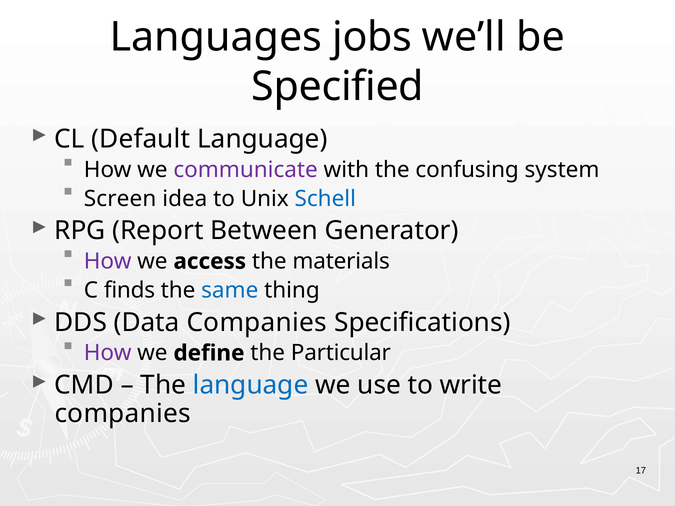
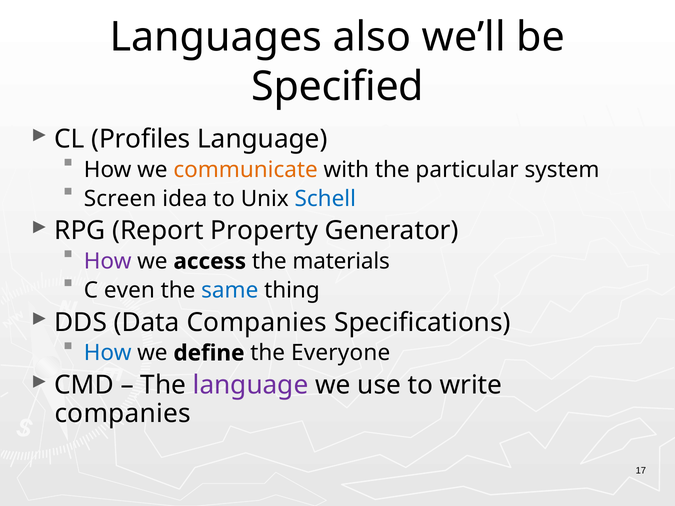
jobs: jobs -> also (372, 37)
Default: Default -> Profiles (141, 139)
communicate colour: purple -> orange (246, 170)
confusing: confusing -> particular (467, 170)
Between: Between -> Property (264, 231)
finds: finds -> even (129, 290)
How colour: purple -> blue (108, 353)
Particular: Particular -> Everyone (341, 353)
language colour: blue -> purple (251, 385)
